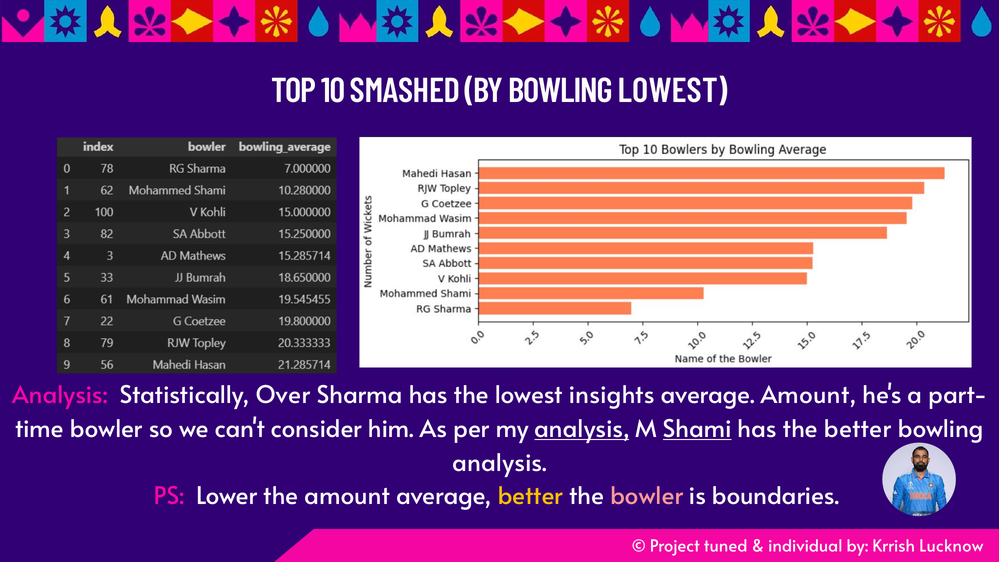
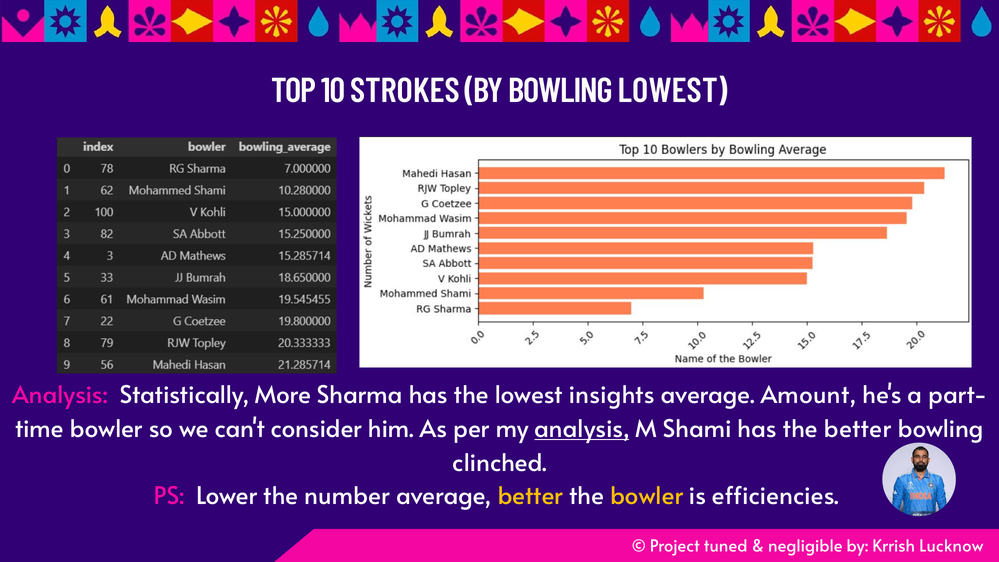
SMASHED: SMASHED -> STROKES (405, 91)
Over: Over -> More (283, 395)
Shami underline: present -> none (697, 429)
analysis: analysis -> clinched (500, 463)
the amount: amount -> number (347, 496)
bowler colour: pink -> yellow (647, 496)
boundaries: boundaries -> efficiencies (775, 496)
individual: individual -> negligible (805, 546)
